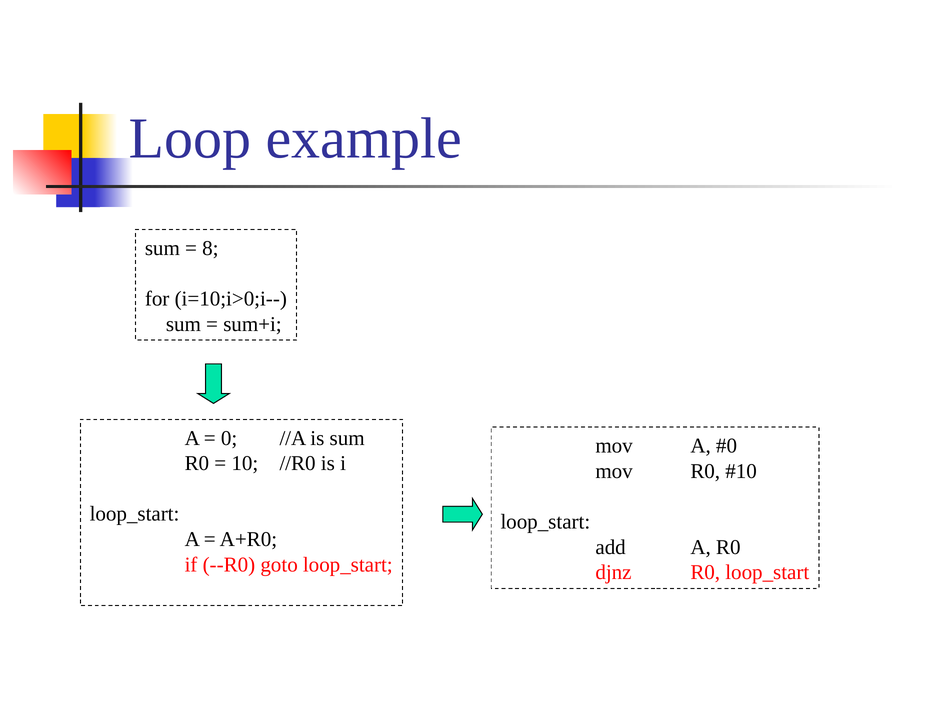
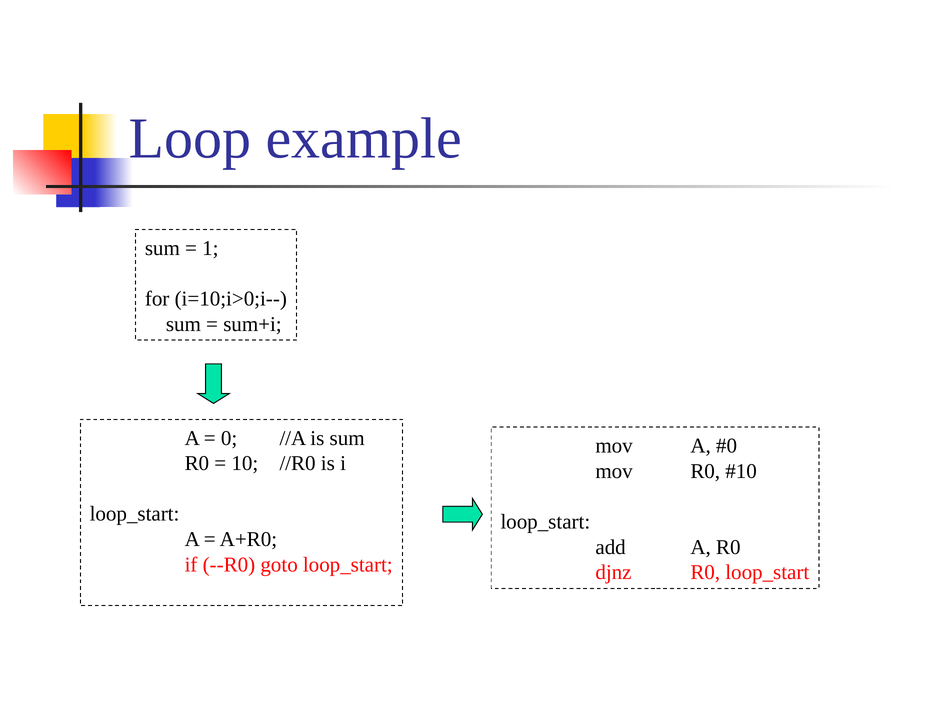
8: 8 -> 1 (210, 248)
